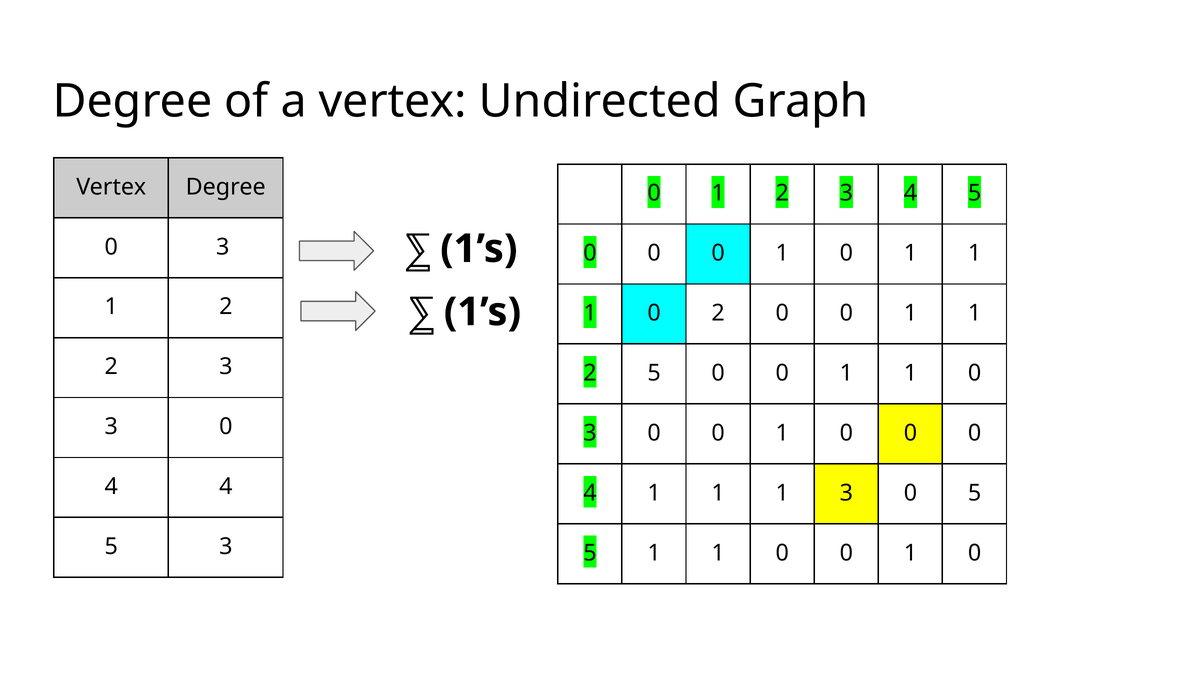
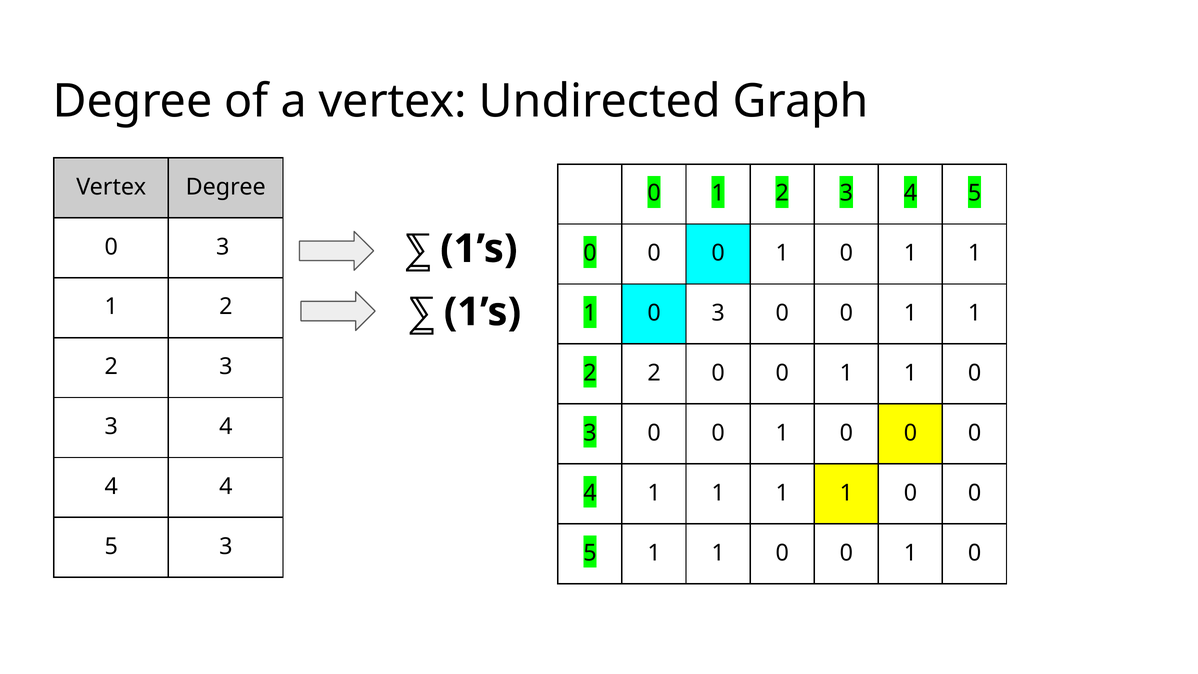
2: 2 -> 3 (718, 313)
5: 5 -> 2 (654, 373)
0: 0 -> 4 (226, 427)
1 1 1 3: 3 -> 1 (846, 493)
5: 5 -> 0 (975, 493)
